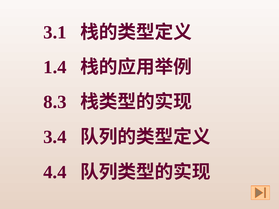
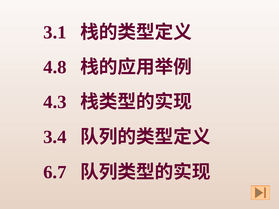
1.4: 1.4 -> 4.8 (55, 67)
8.3: 8.3 -> 4.3 (55, 102)
4.4: 4.4 -> 6.7 (55, 172)
